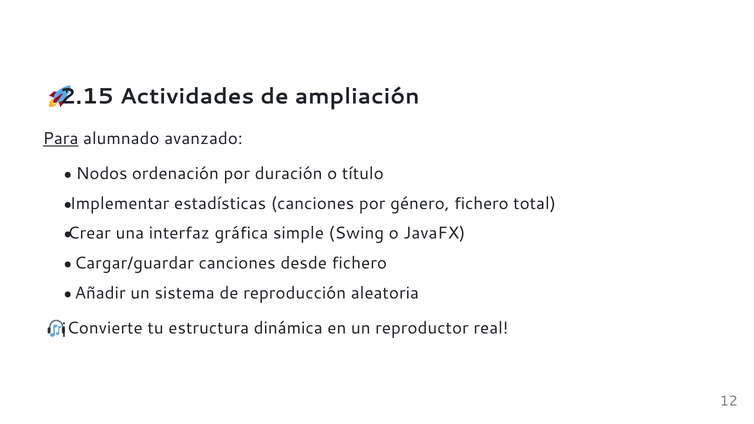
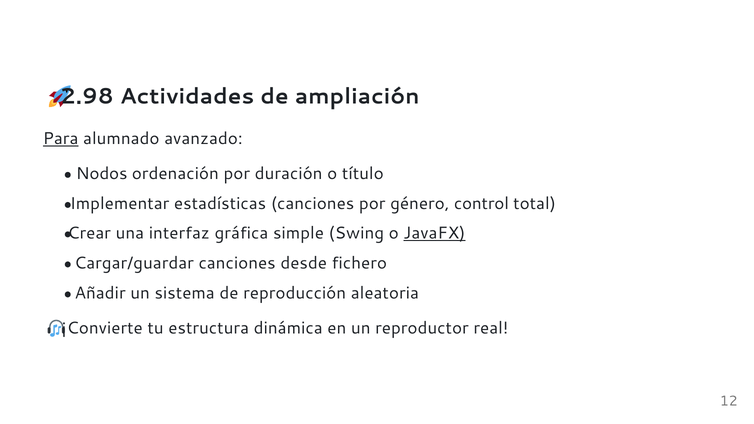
2.15: 2.15 -> 2.98 (87, 96)
género fichero: fichero -> control (481, 204)
JavaFX underline: none -> present (434, 233)
